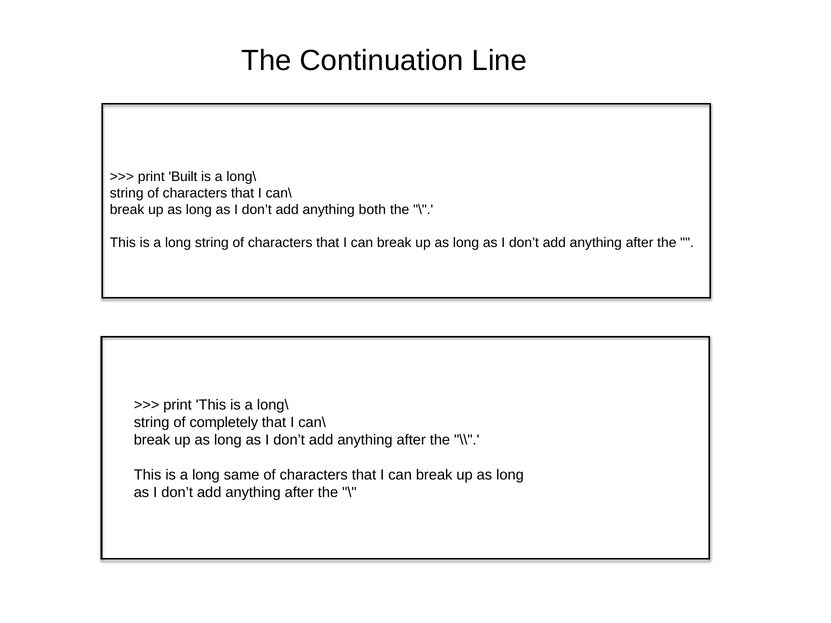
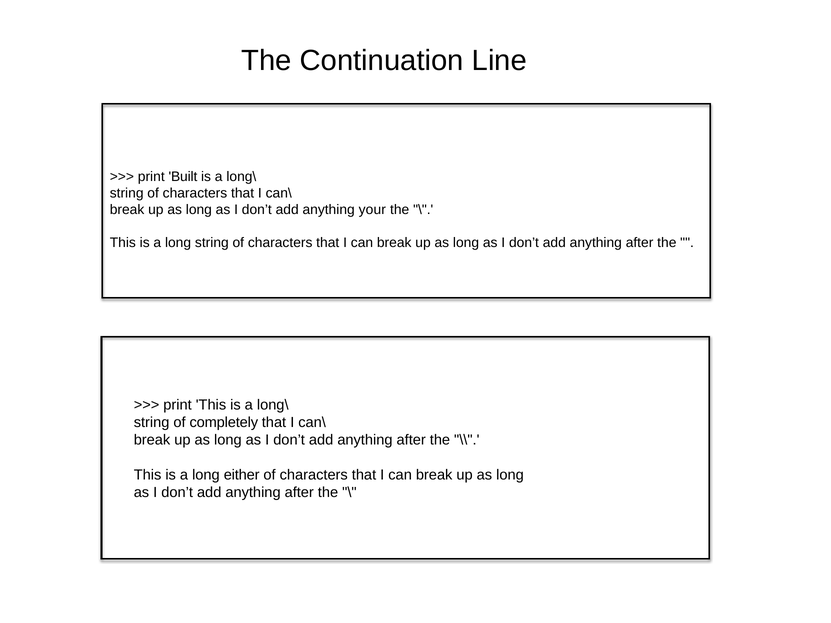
both: both -> your (372, 210)
same: same -> either (242, 475)
